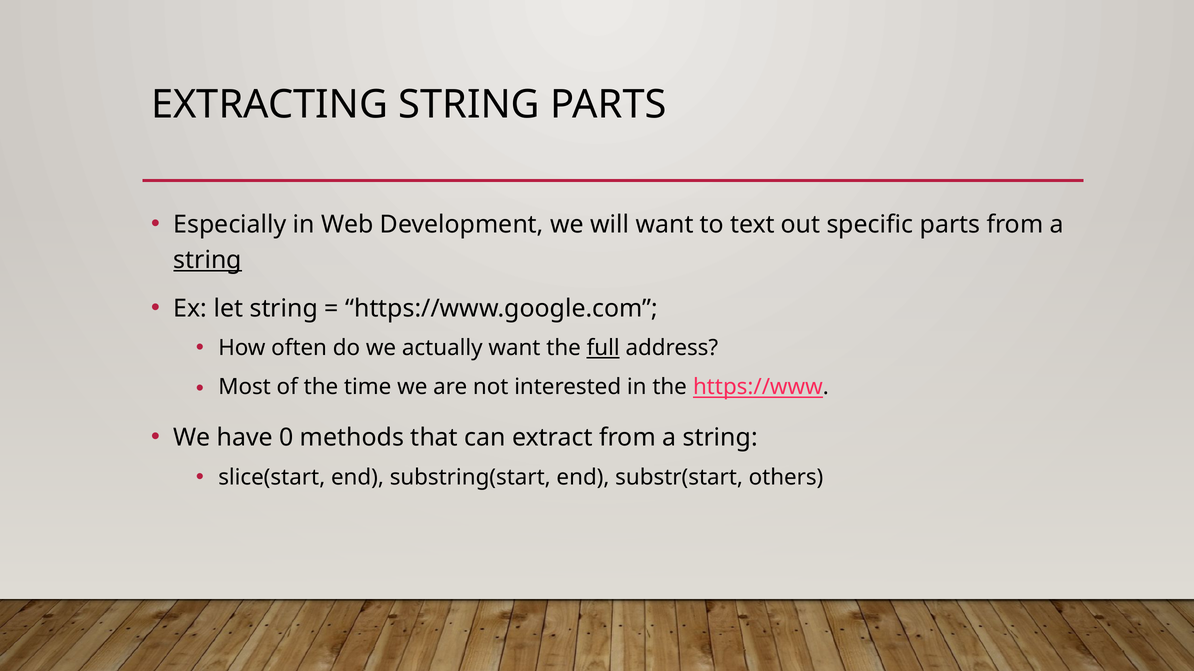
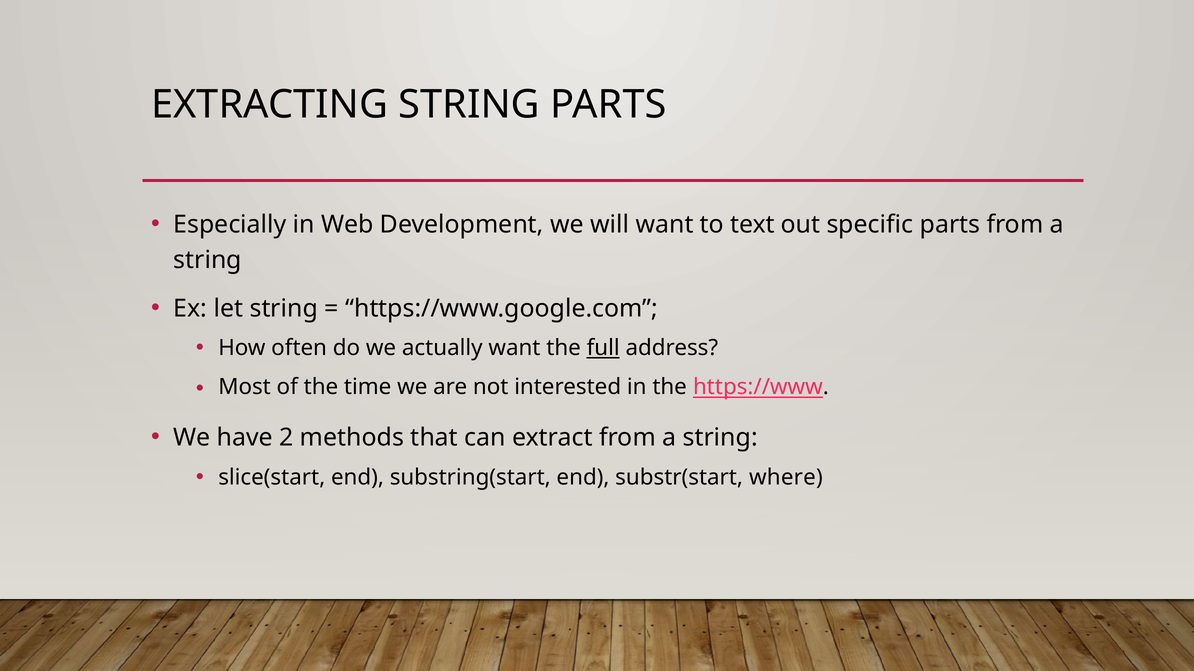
string underline: present -> none (208, 260)
0: 0 -> 2 (286, 438)
others: others -> where (786, 478)
